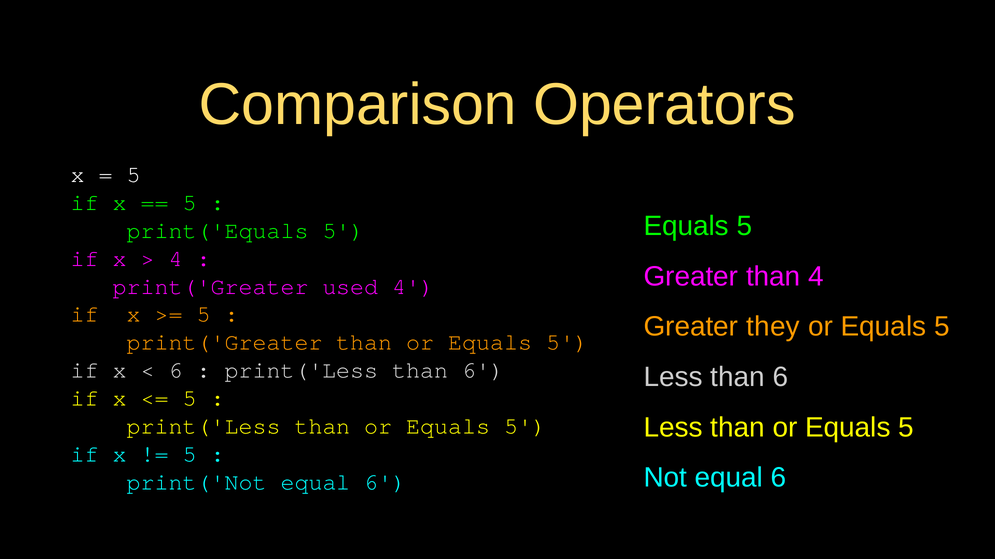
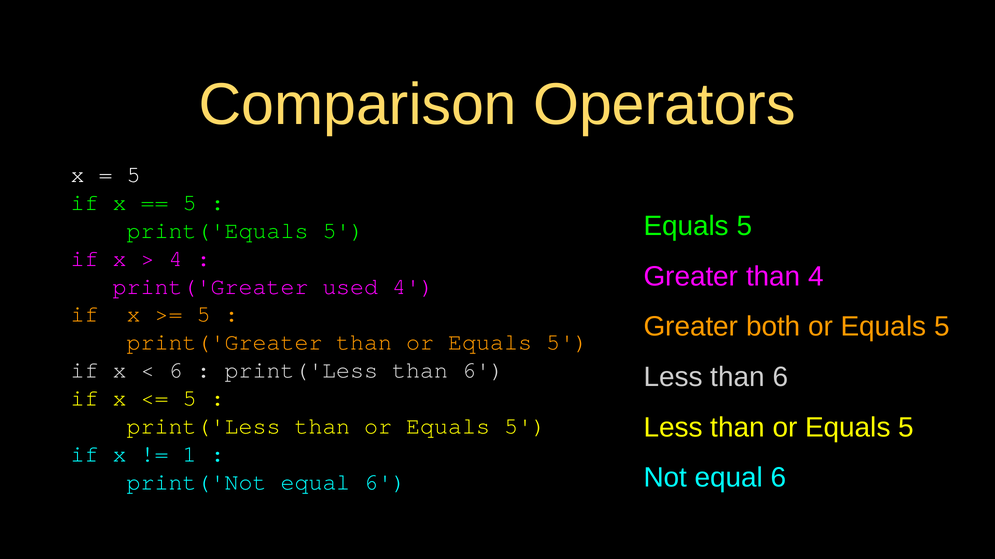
they: they -> both (773, 327)
5: 5 -> 1 (190, 455)
